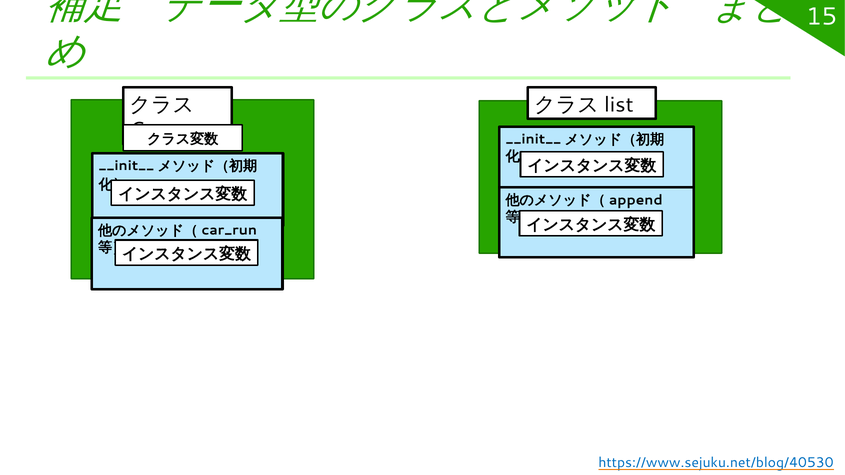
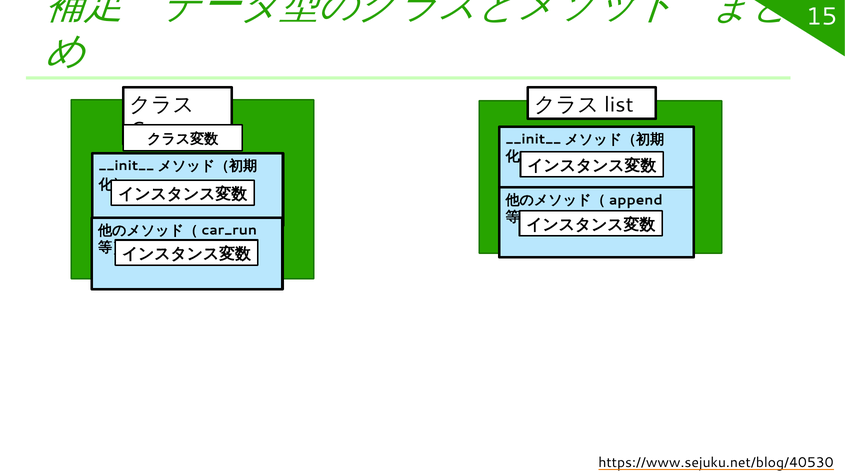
https://www.sejuku.net/blog/40530 colour: blue -> black (716, 463)
